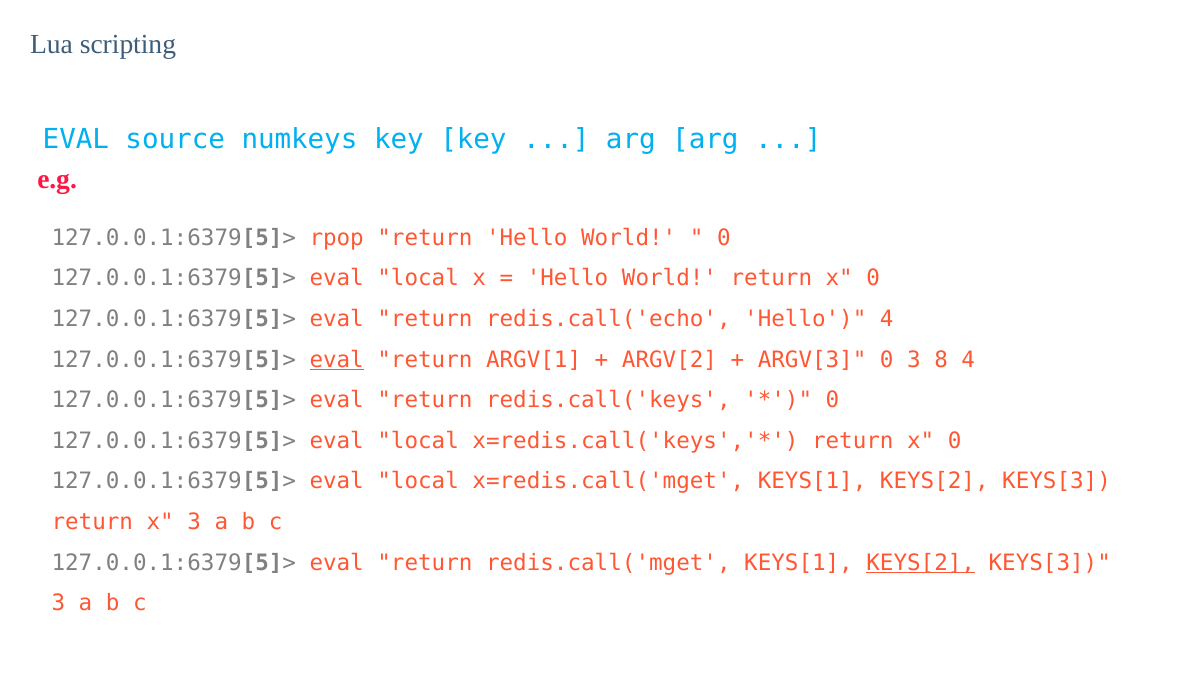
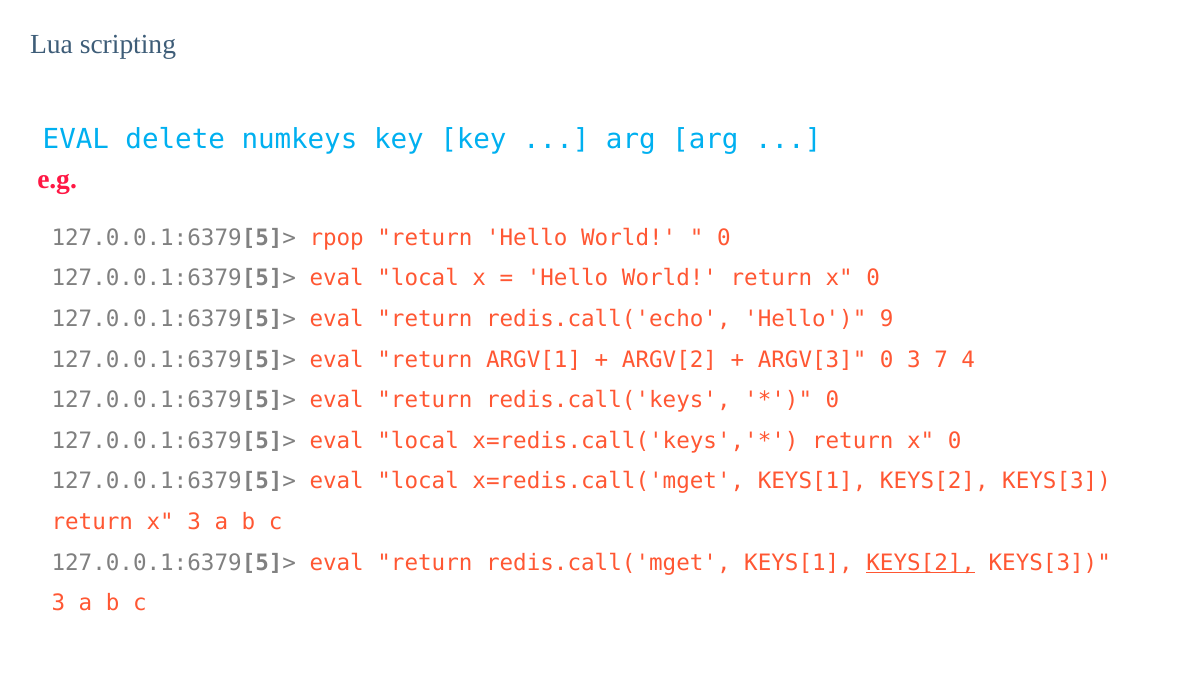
source: source -> delete (175, 139)
Hello 4: 4 -> 9 (887, 319)
eval underline: present -> none (337, 360)
8: 8 -> 7 (941, 360)
